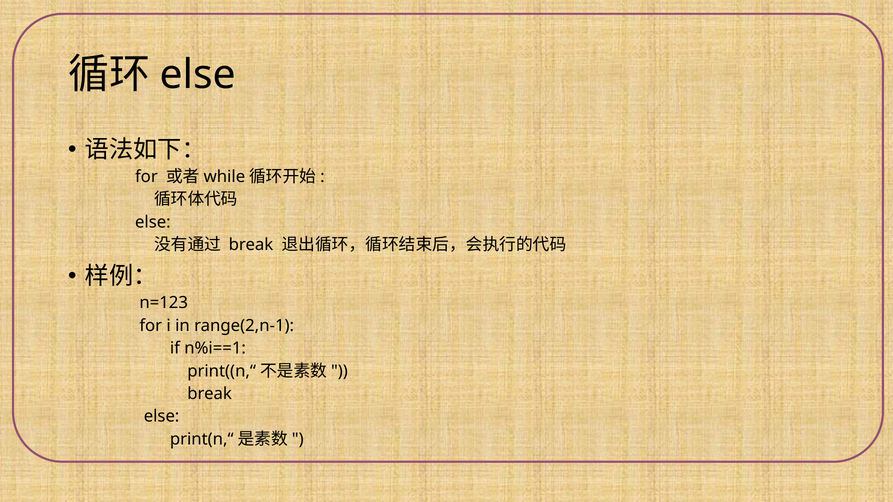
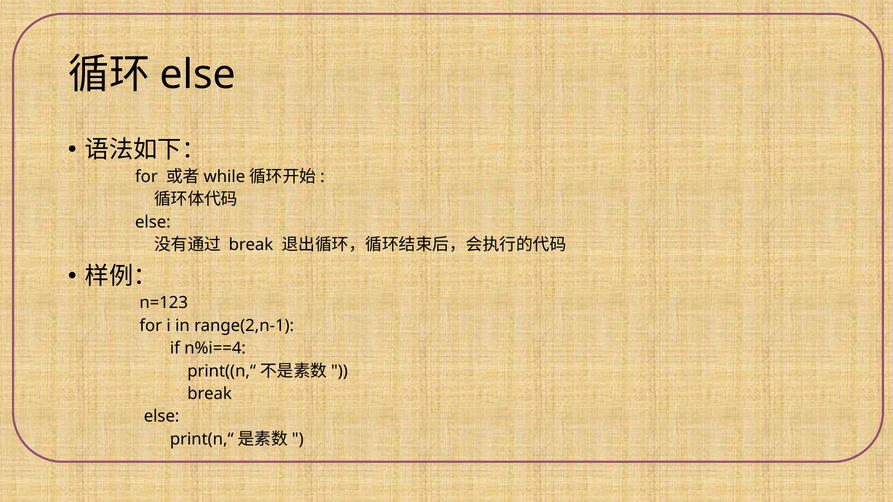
n%i==1: n%i==1 -> n%i==4 (215, 349)
